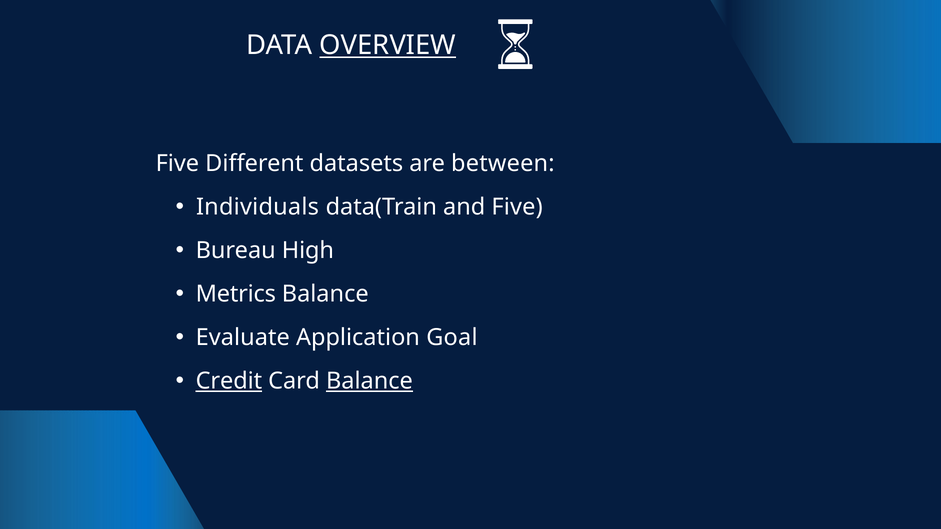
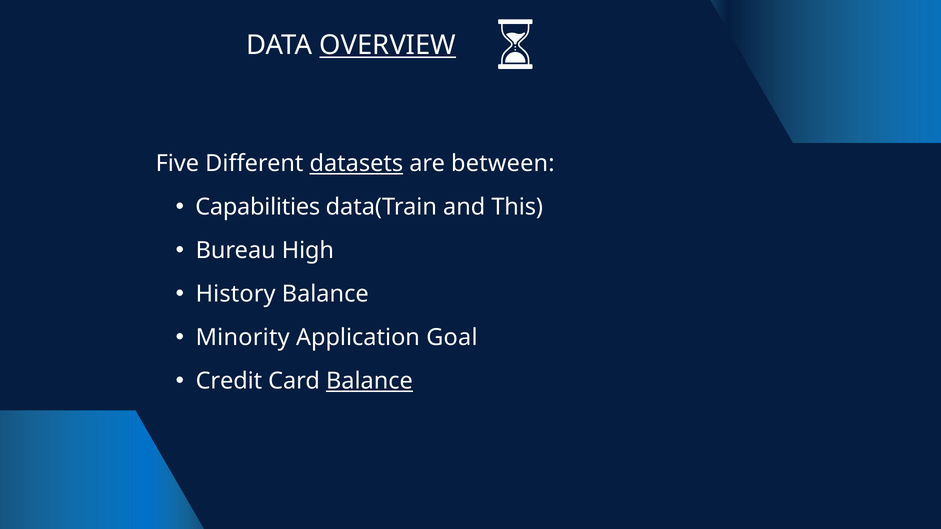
datasets underline: none -> present (356, 164)
Individuals: Individuals -> Capabilities (258, 207)
and Five: Five -> This (517, 207)
Metrics: Metrics -> History (236, 294)
Evaluate: Evaluate -> Minority (243, 338)
Credit underline: present -> none (229, 381)
